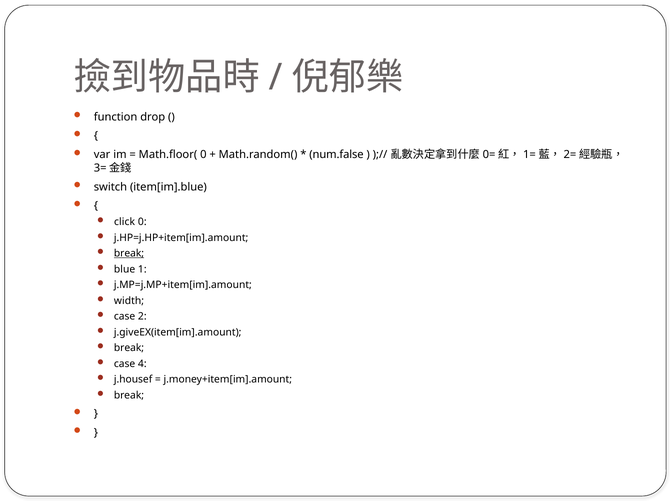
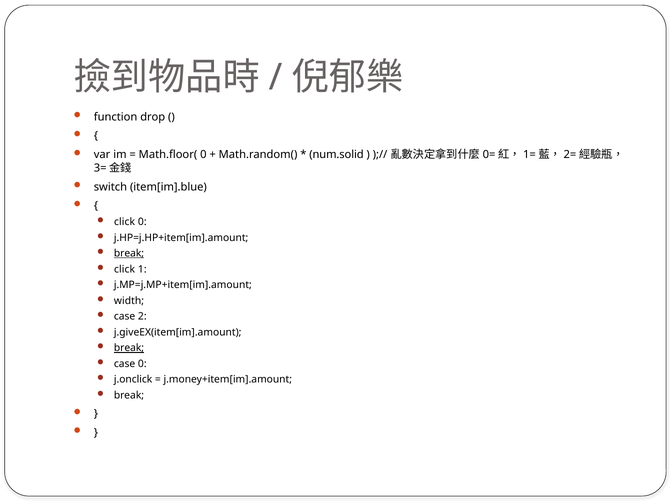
num.false: num.false -> num.solid (336, 155)
blue: blue -> click (125, 269)
break underline: none -> present (129, 348)
case 4: 4 -> 0 (142, 364)
j.housef: j.housef -> j.onclick (133, 380)
